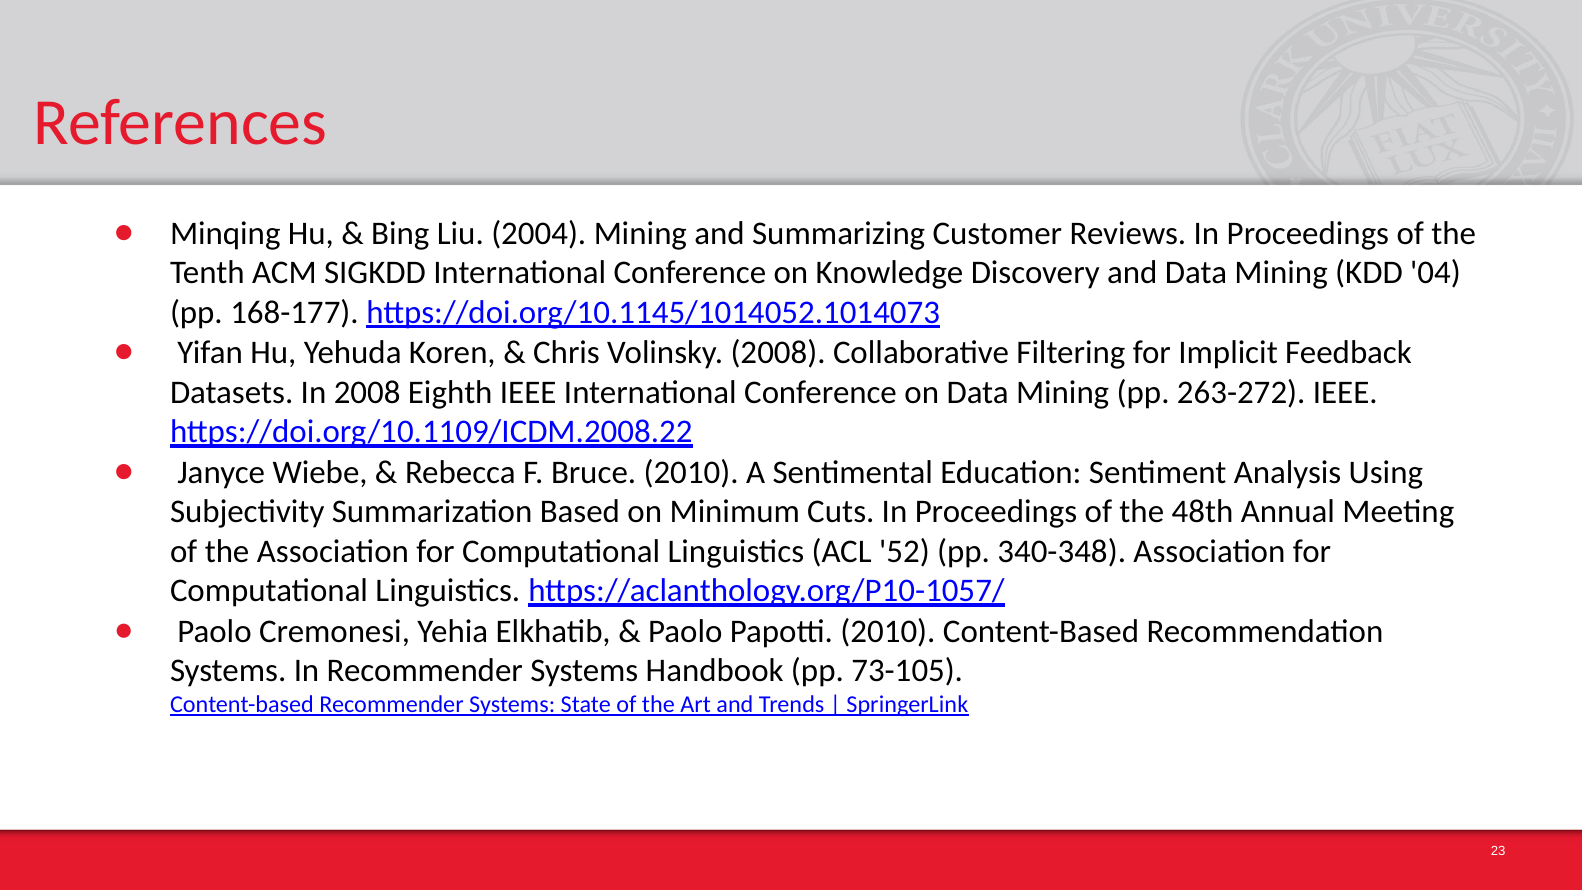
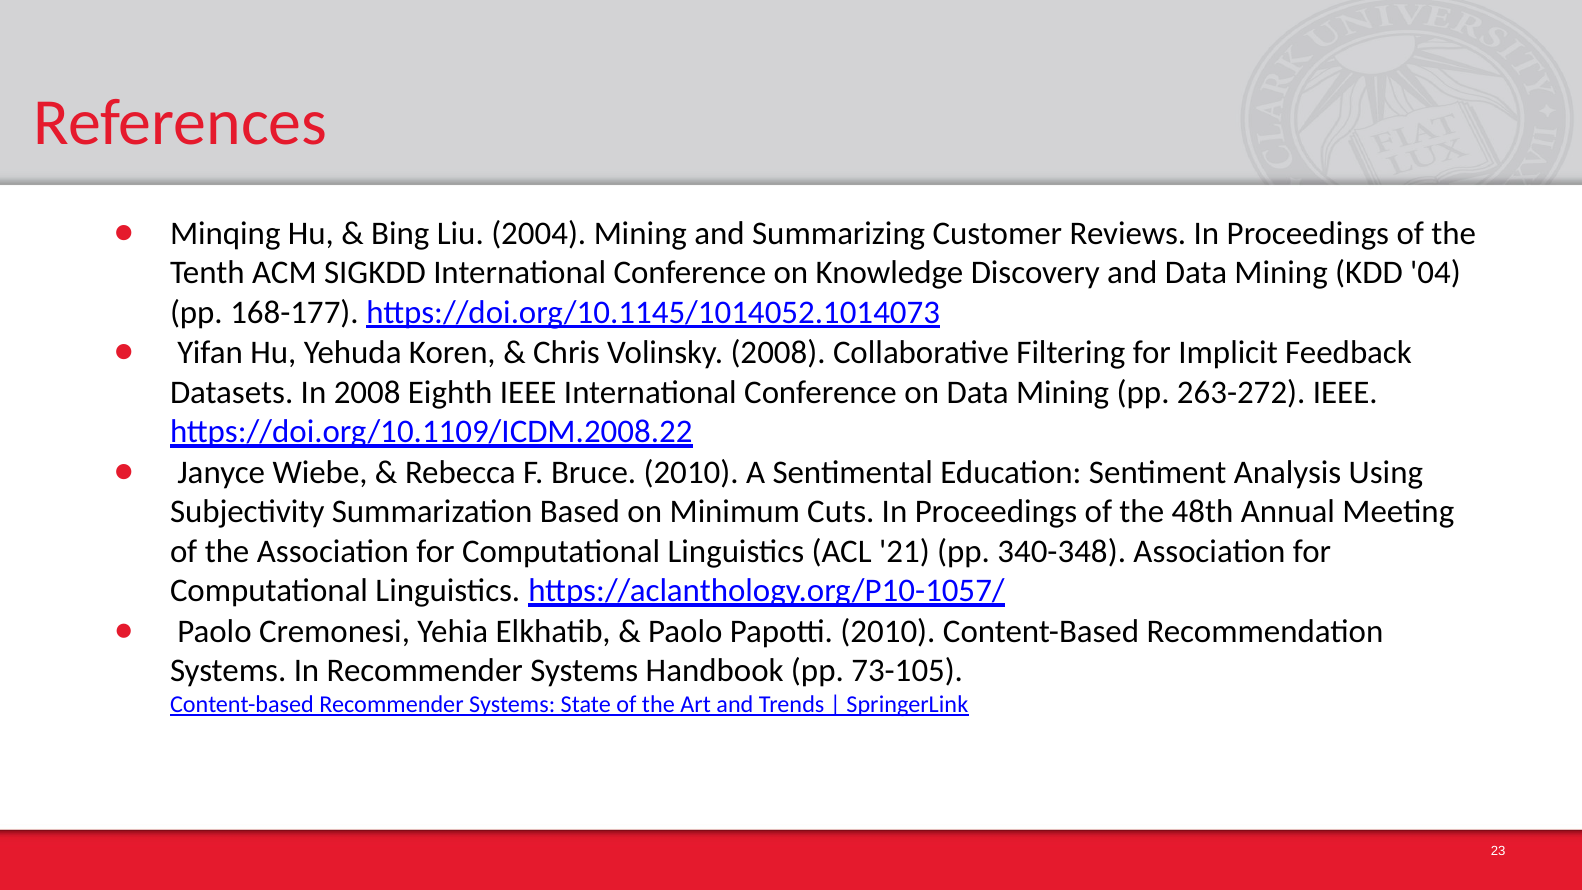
52: 52 -> 21 (905, 551)
